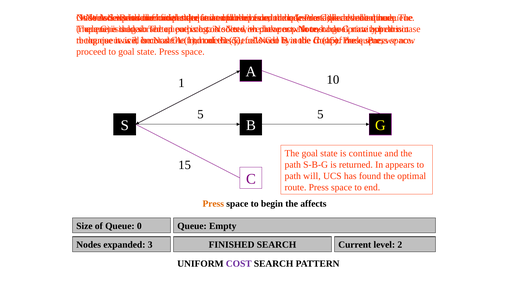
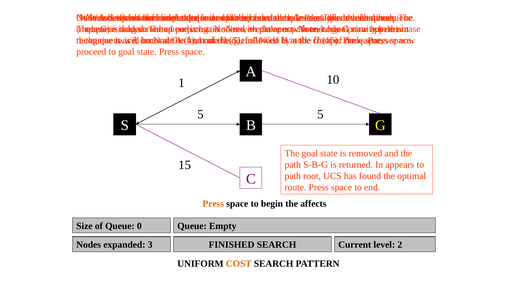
state is continue: continue -> removed (365, 153)
path will: will -> root (312, 176)
COST colour: purple -> orange (239, 264)
